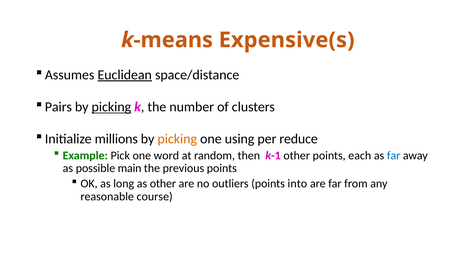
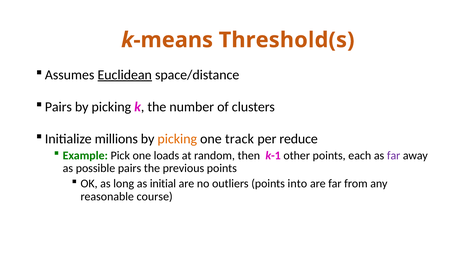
Expensive(s: Expensive(s -> Threshold(s (287, 40)
picking underline: present -> none (111, 107)
using: using -> track (239, 139)
word: word -> loads (166, 155)
far colour: blue -> purple (394, 155)
possible main: main -> pairs (130, 168)
as other: other -> initial (163, 183)
